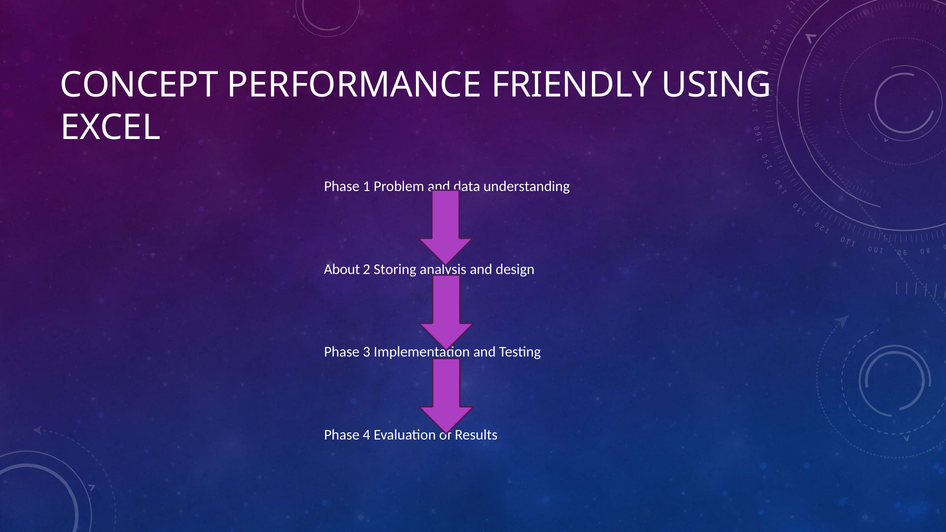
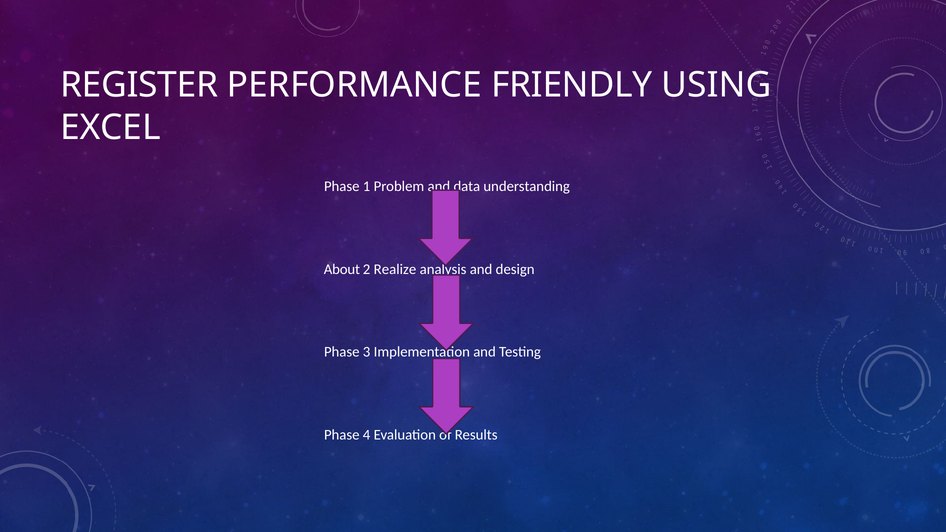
CONCEPT: CONCEPT -> REGISTER (139, 85)
Storing: Storing -> Realize (395, 269)
